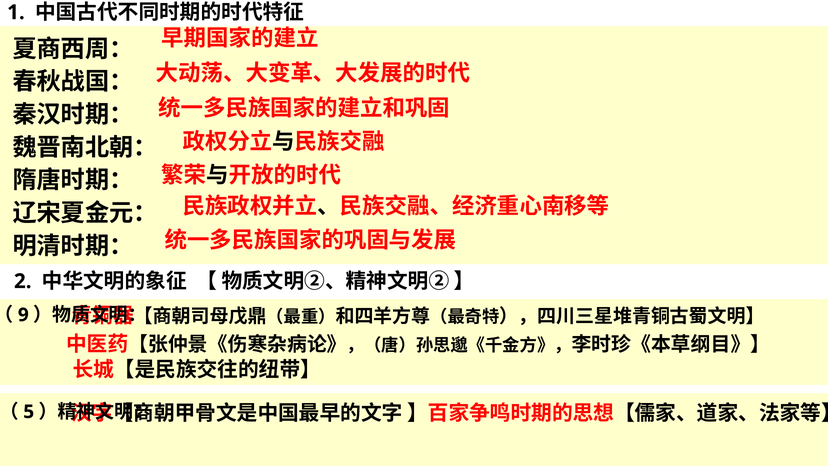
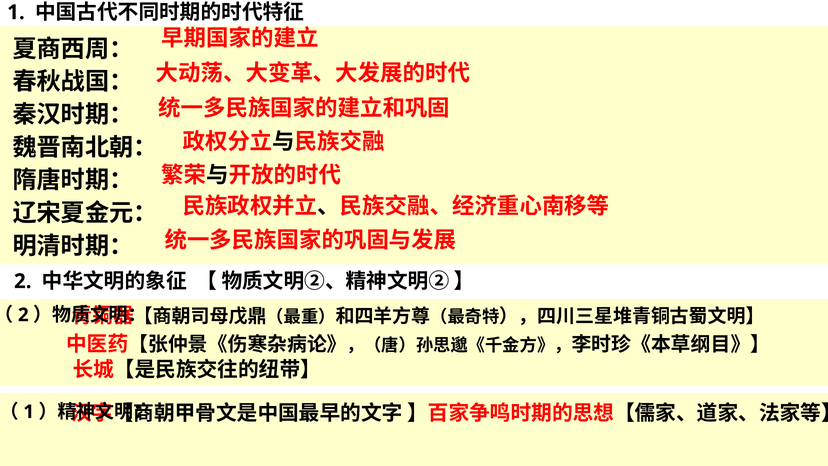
9: 9 -> 2 (23, 315)
5: 5 -> 1 (29, 412)
